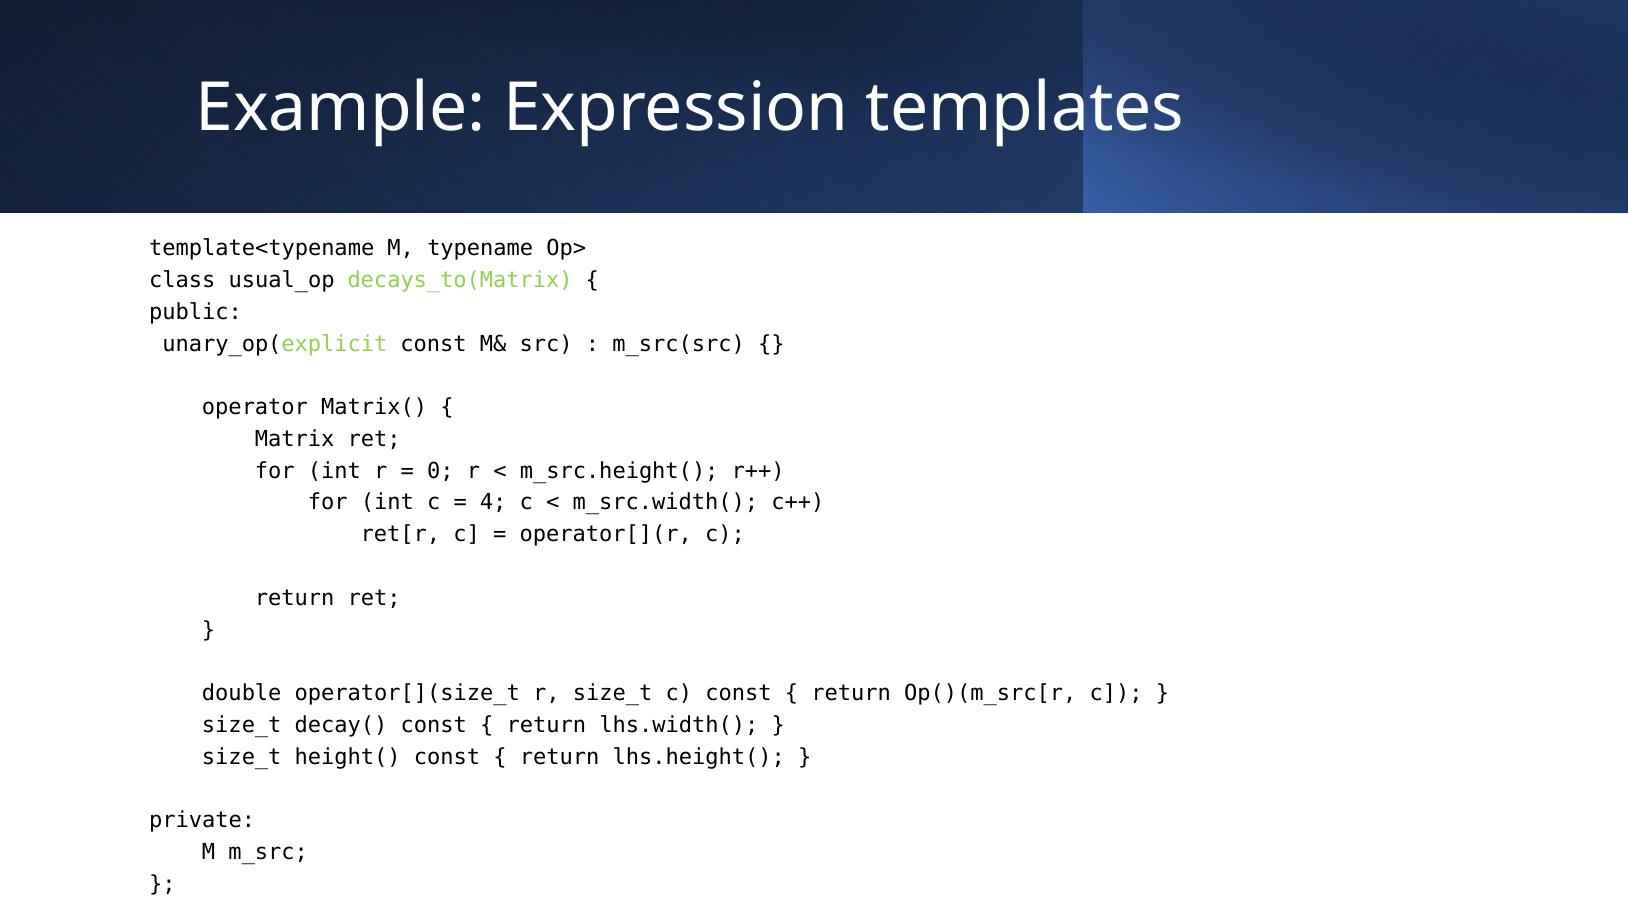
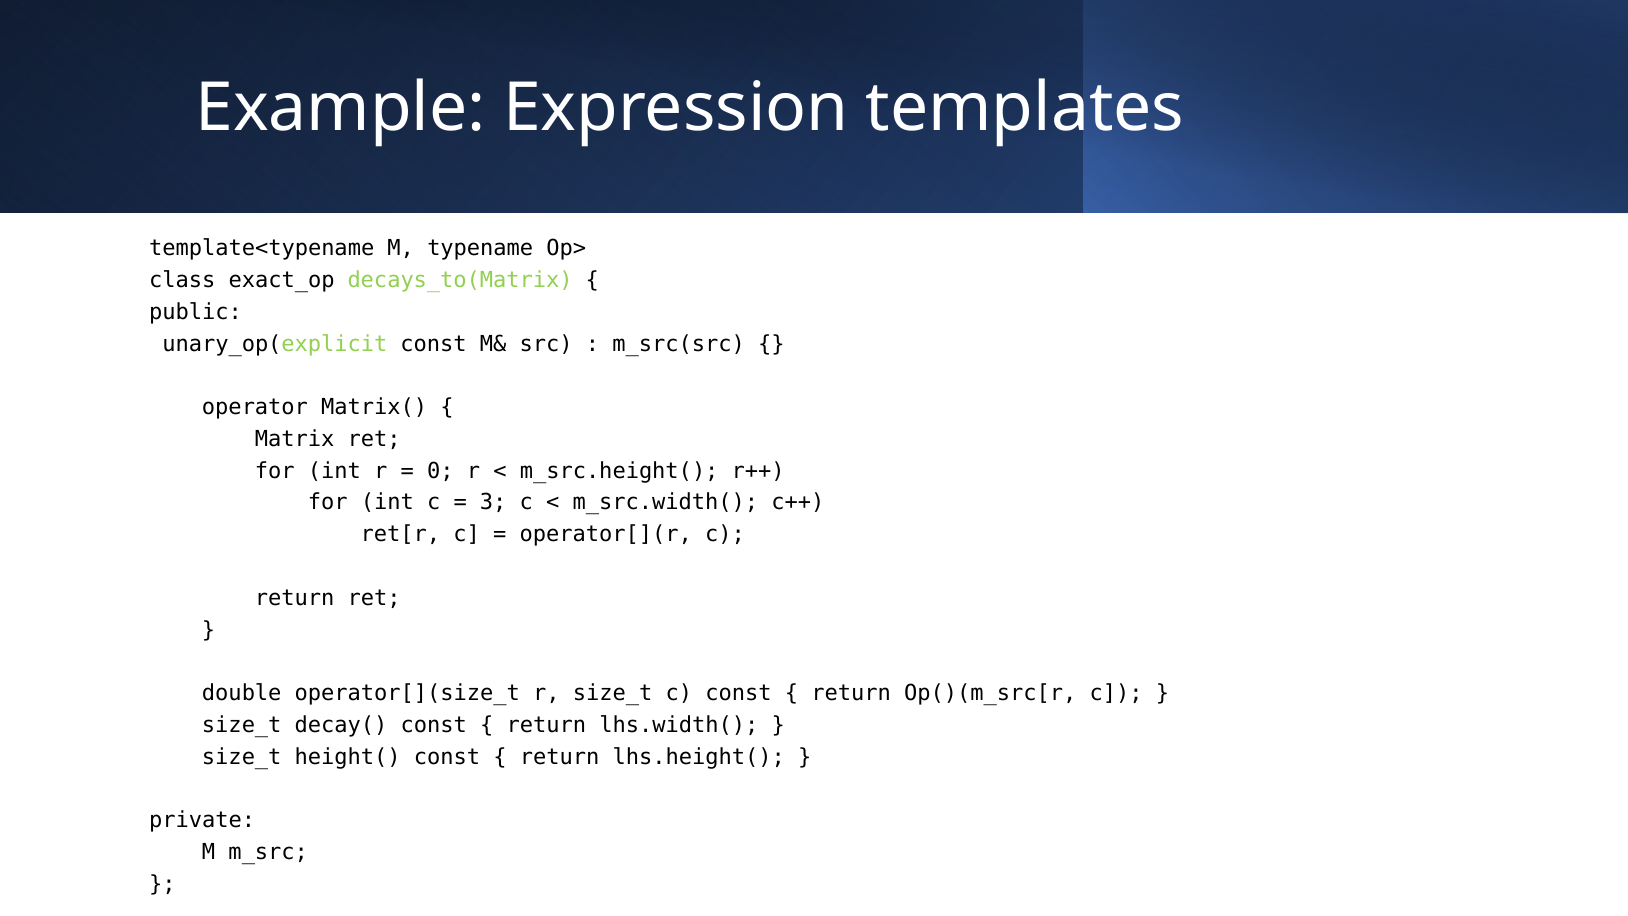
usual_op: usual_op -> exact_op (282, 280)
4: 4 -> 3 (493, 503)
